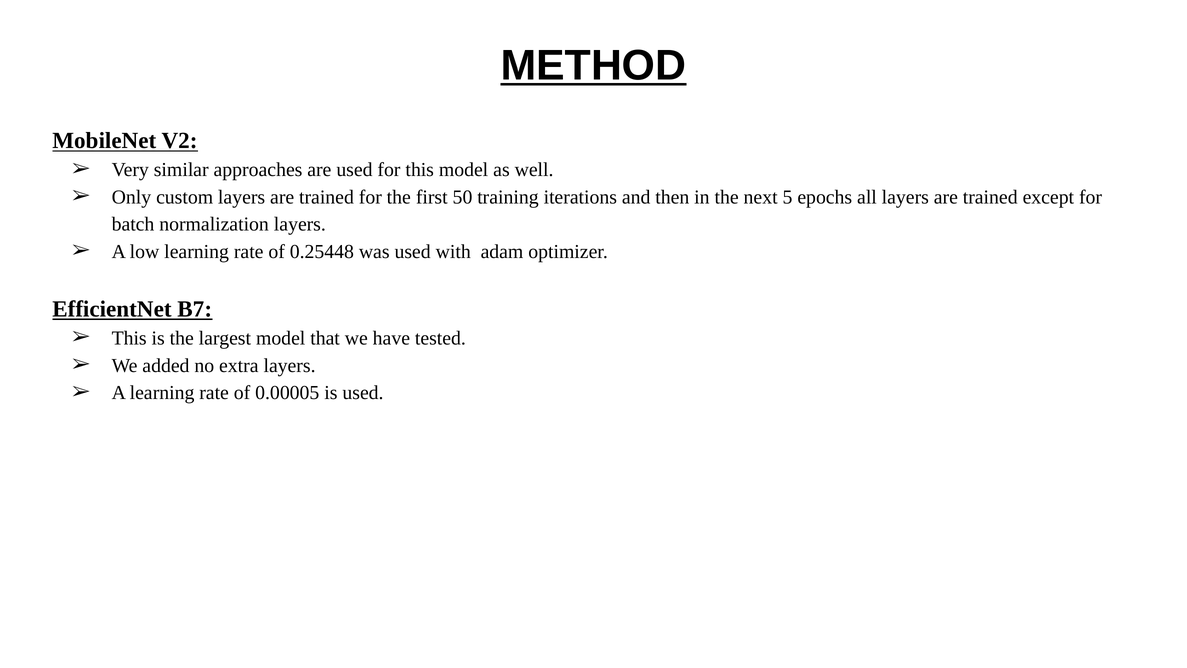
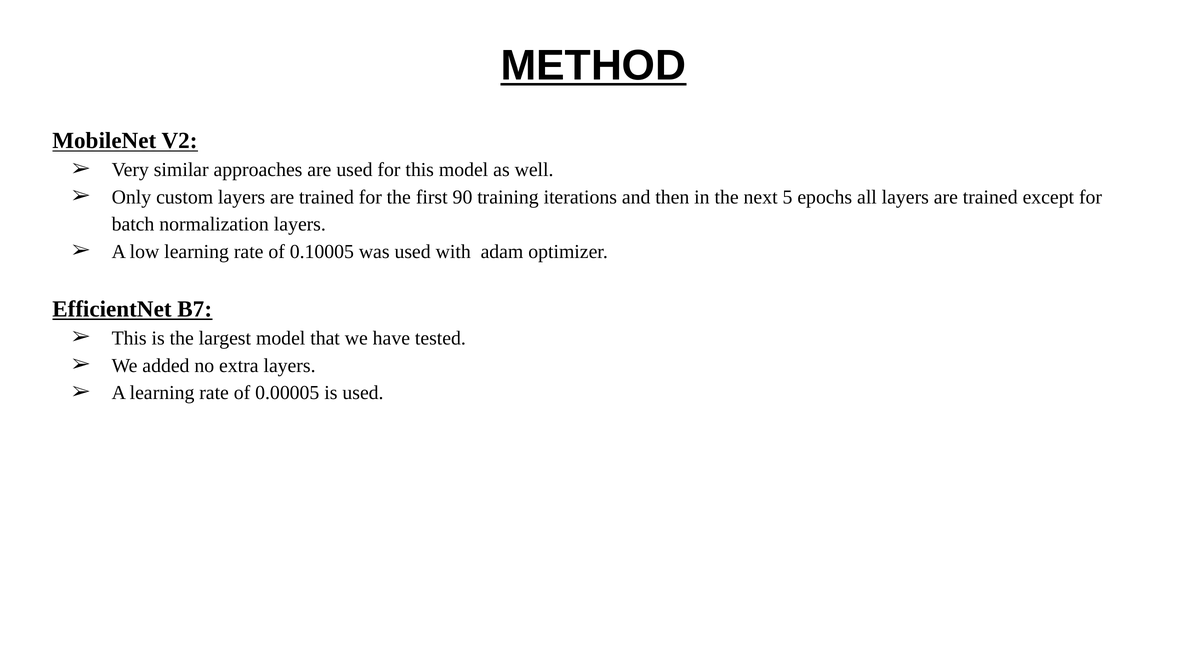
50: 50 -> 90 (463, 197)
0.25448: 0.25448 -> 0.10005 (322, 252)
